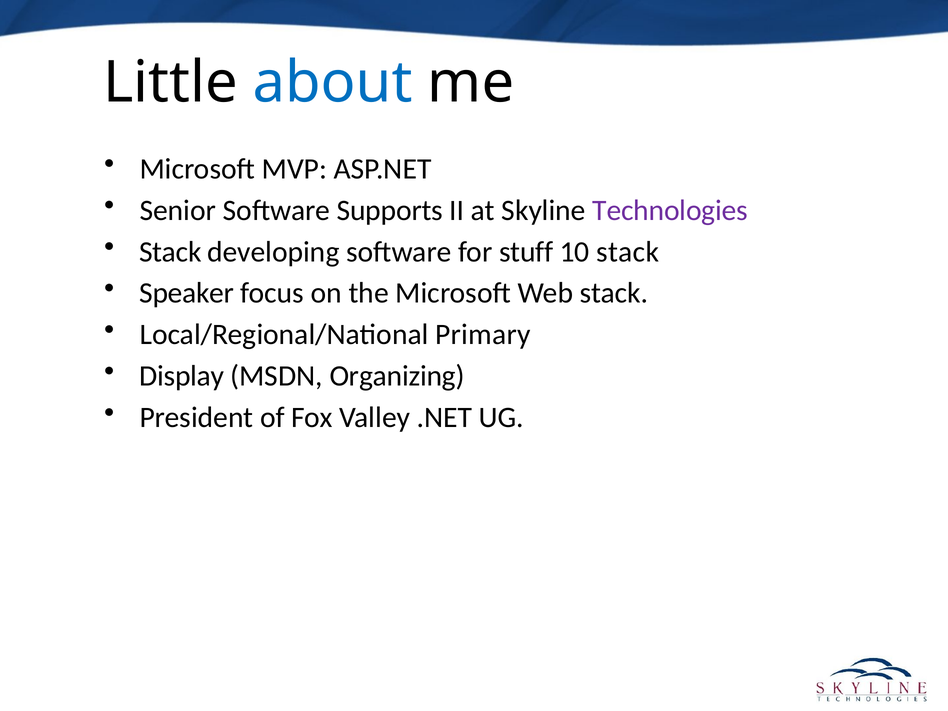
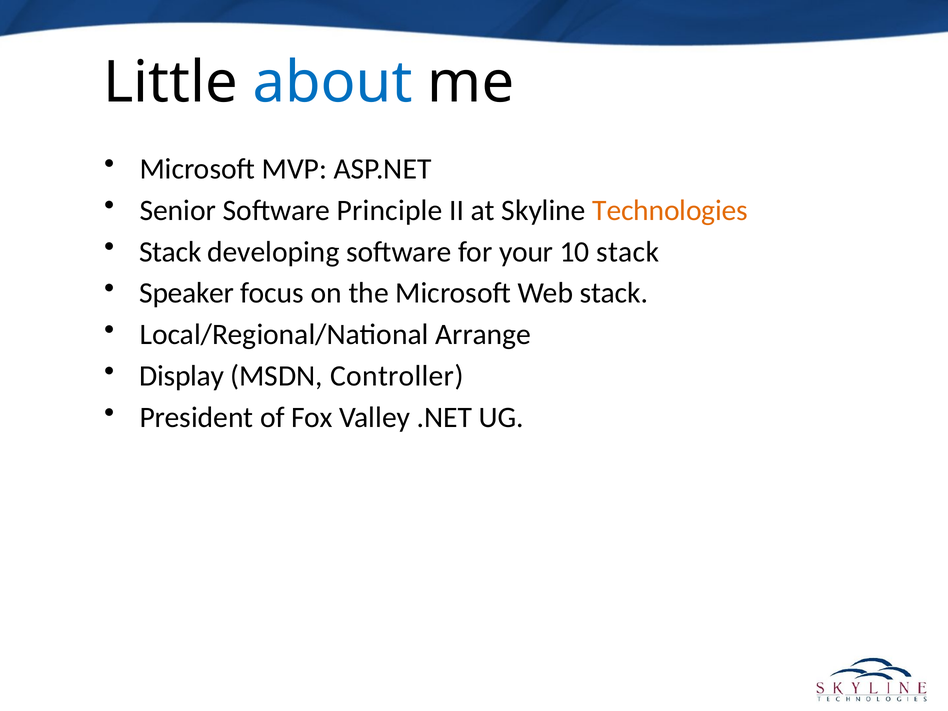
Supports: Supports -> Principle (390, 210)
Technologies colour: purple -> orange (670, 210)
stuff: stuff -> your (526, 252)
Primary: Primary -> Arrange (483, 335)
Organizing: Organizing -> Controller (397, 376)
